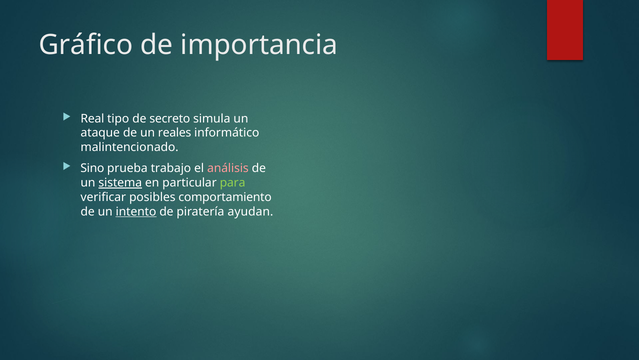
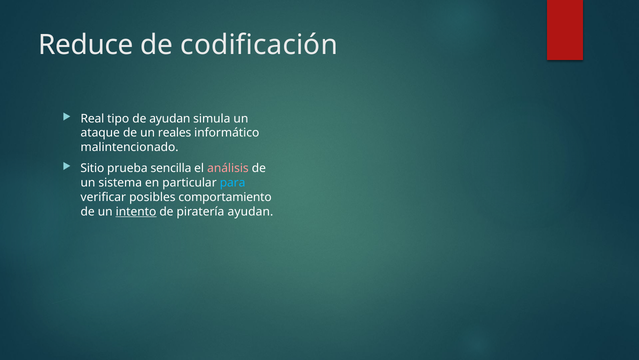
Gráfico: Gráfico -> Reduce (86, 45)
importancia: importancia -> codificación (259, 45)
de secreto: secreto -> ayudan (170, 118)
Sino: Sino -> Sitio (92, 168)
trabajo: trabajo -> sencilla (171, 168)
sistema underline: present -> none (120, 183)
para colour: light green -> light blue (233, 183)
